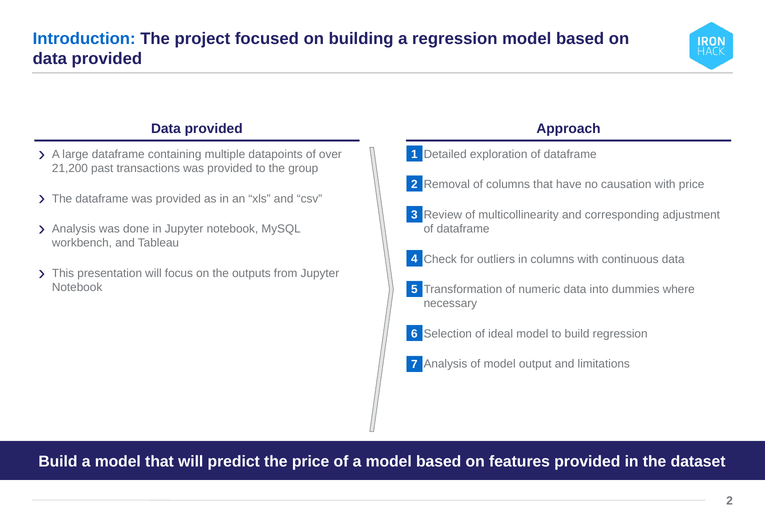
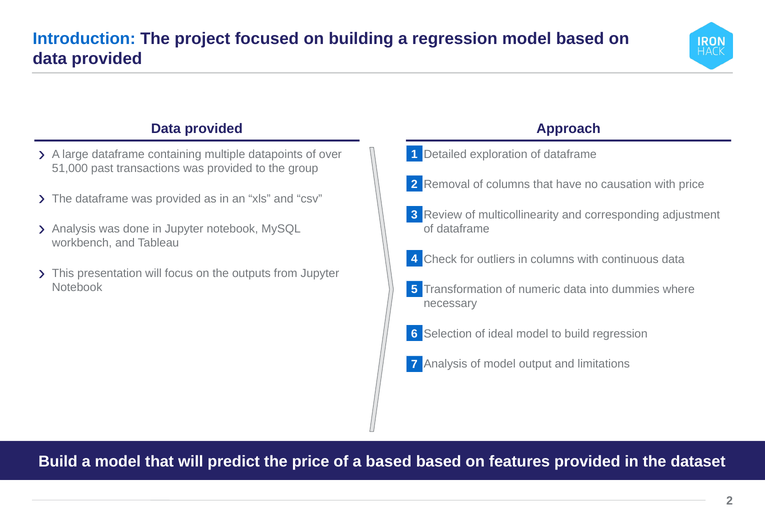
21,200: 21,200 -> 51,000 (70, 168)
of a model: model -> based (389, 461)
